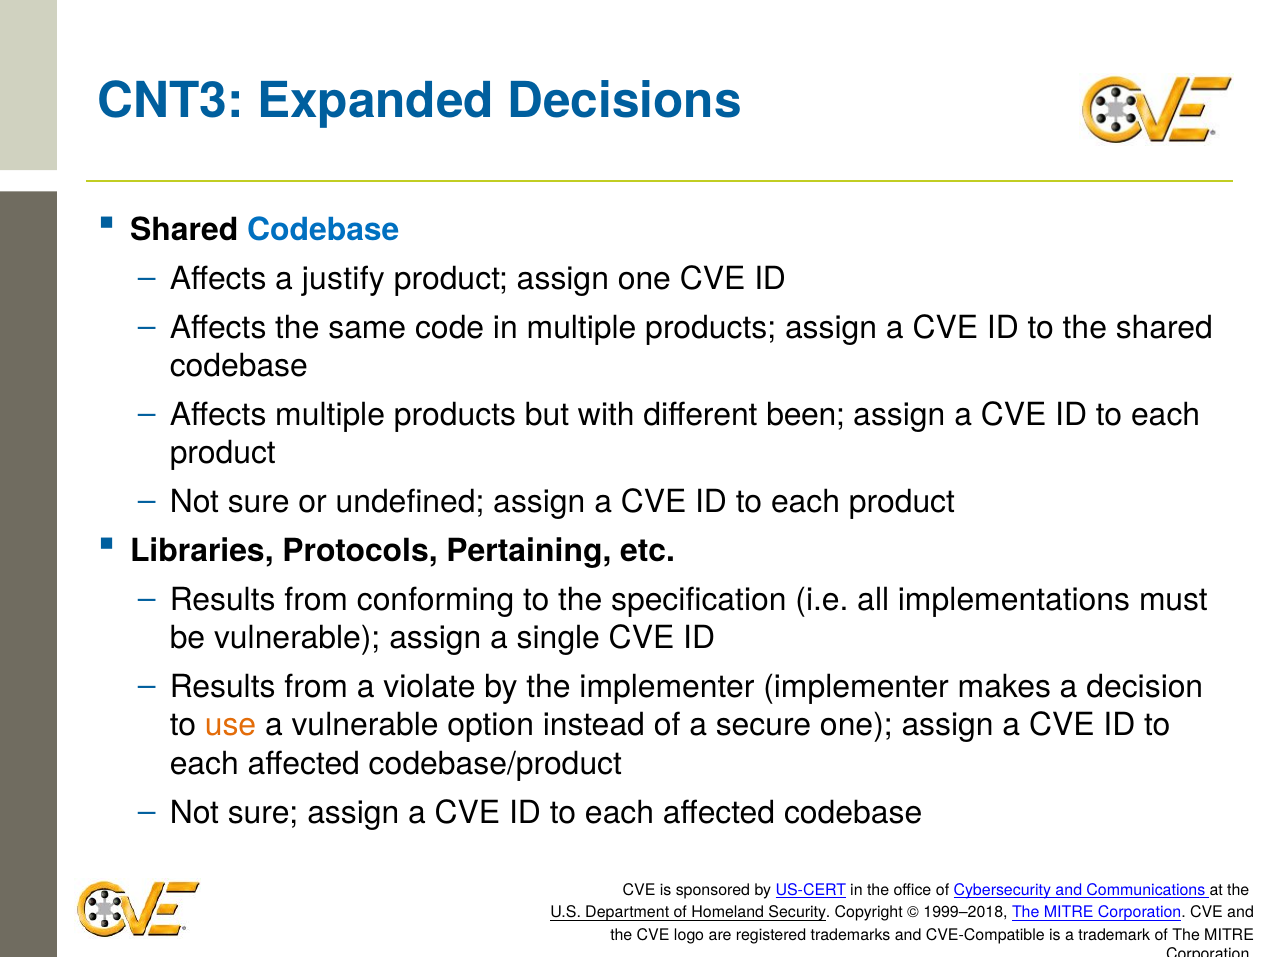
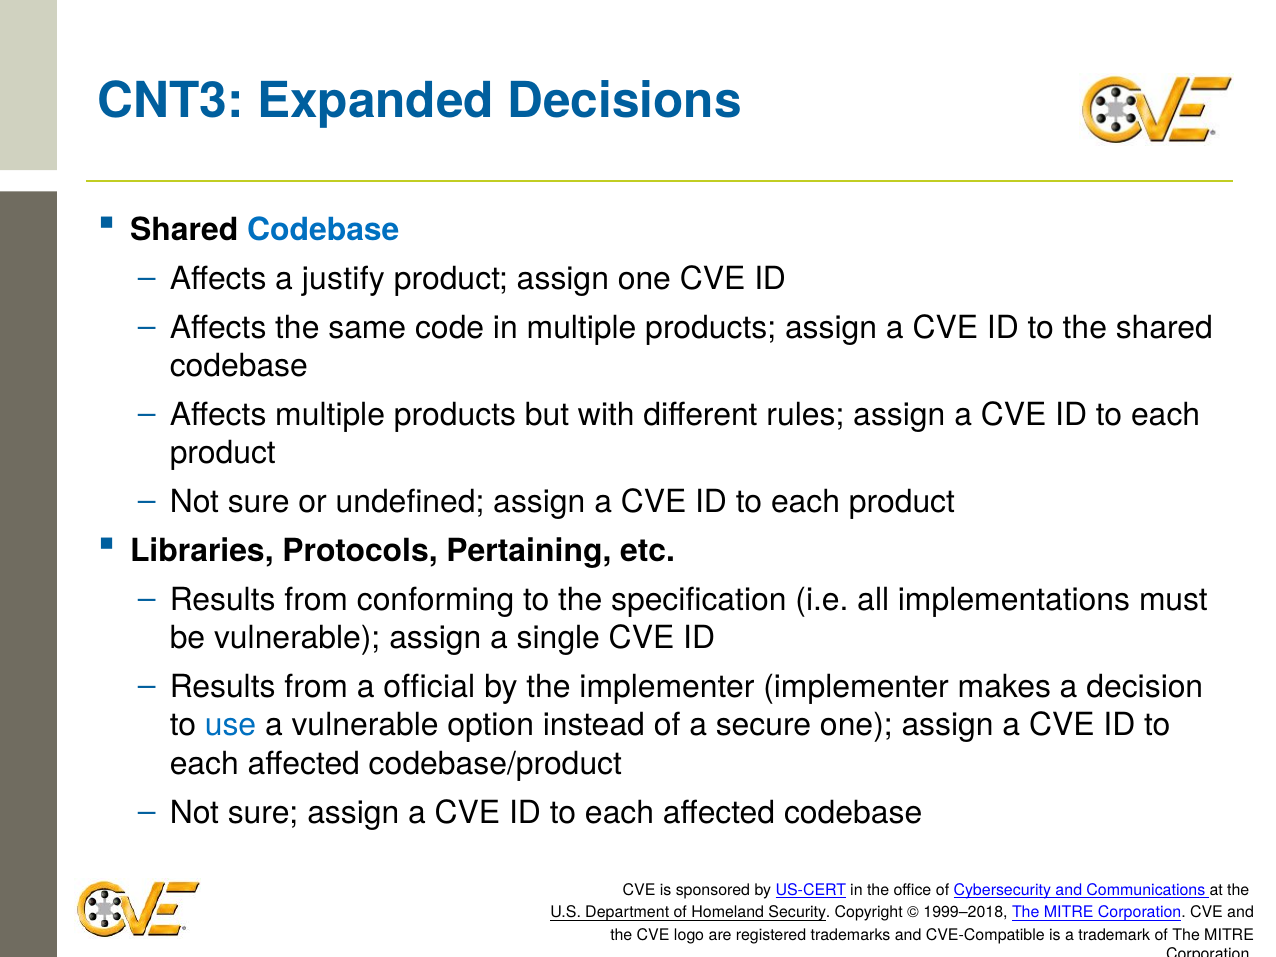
been: been -> rules (805, 415)
violate: violate -> official (429, 687)
use colour: orange -> blue (231, 725)
